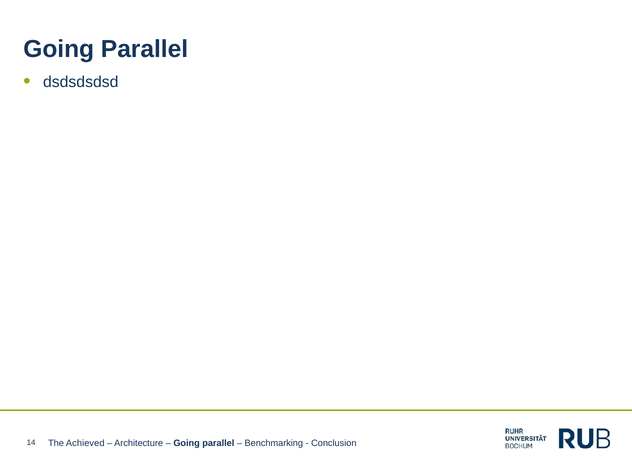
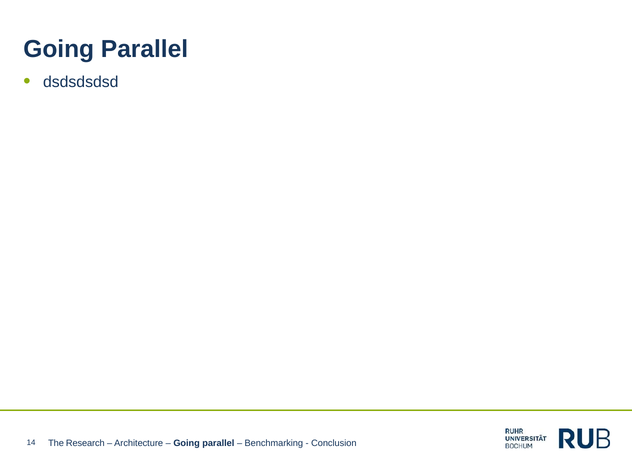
Achieved: Achieved -> Research (85, 443)
